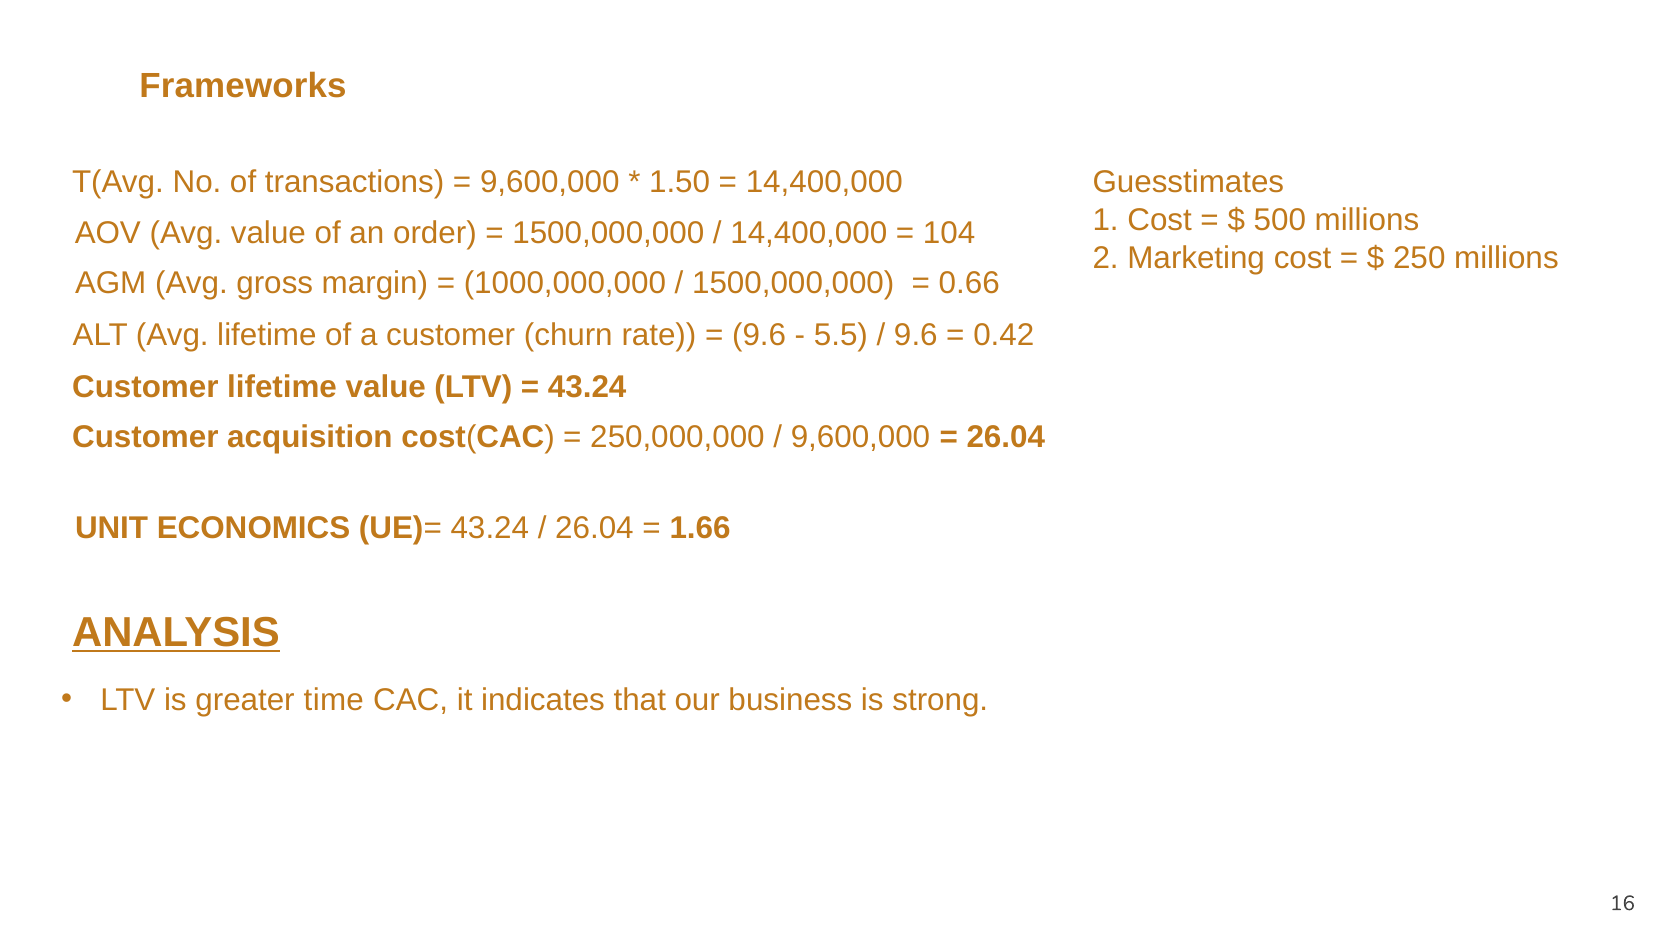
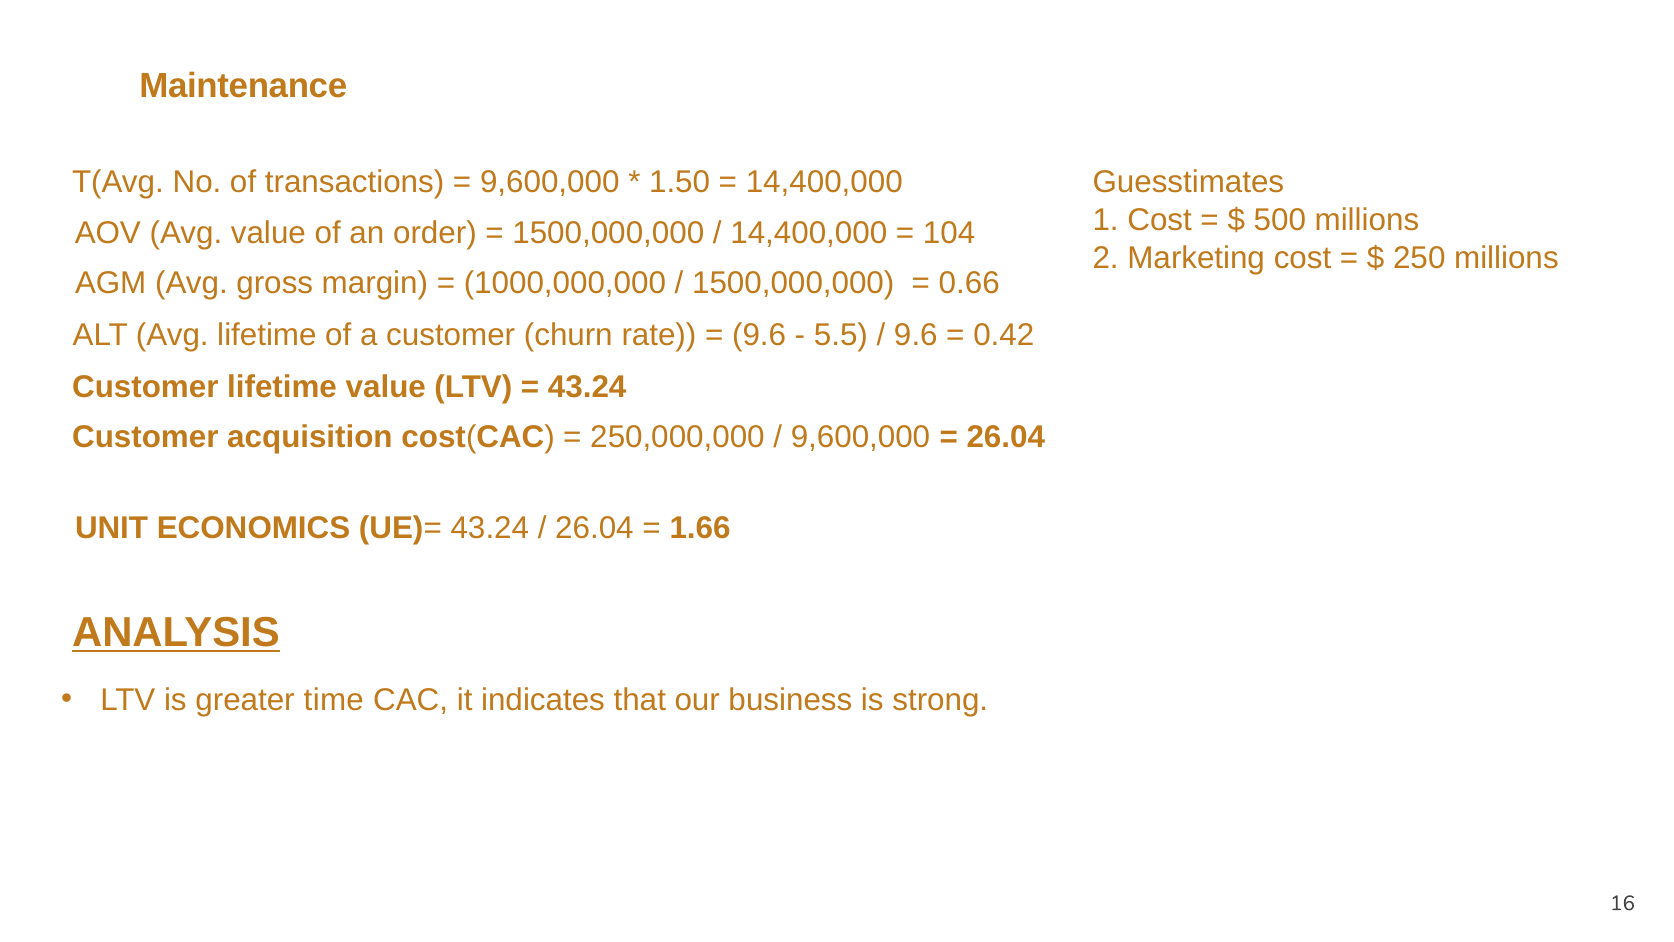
Frameworks: Frameworks -> Maintenance (243, 85)
